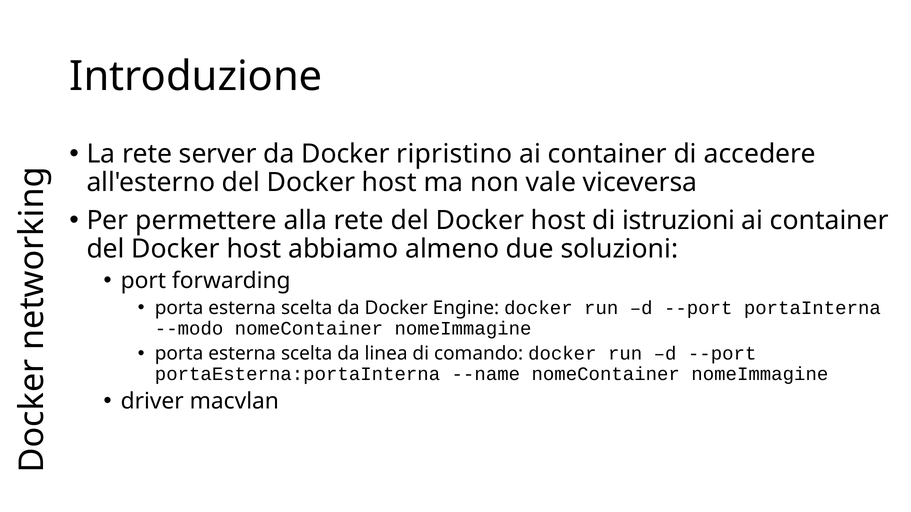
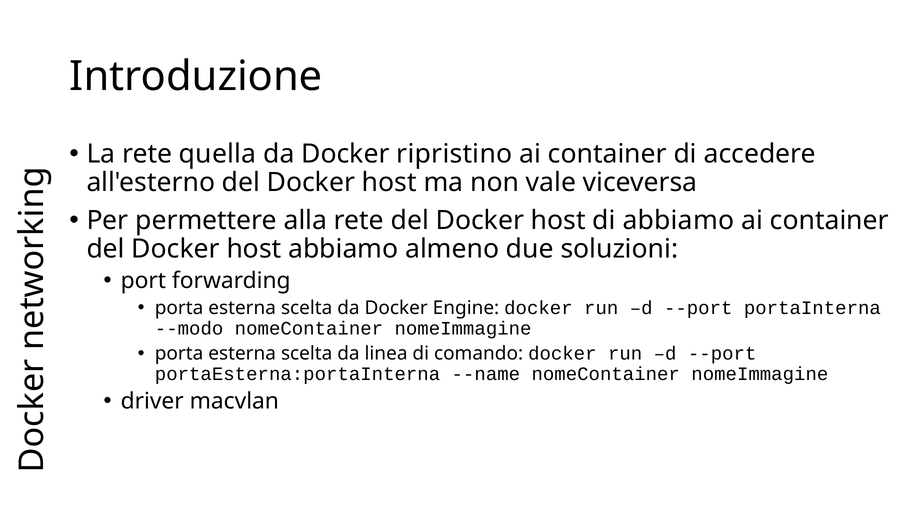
server: server -> quella (218, 154)
di istruzioni: istruzioni -> abbiamo (678, 221)
